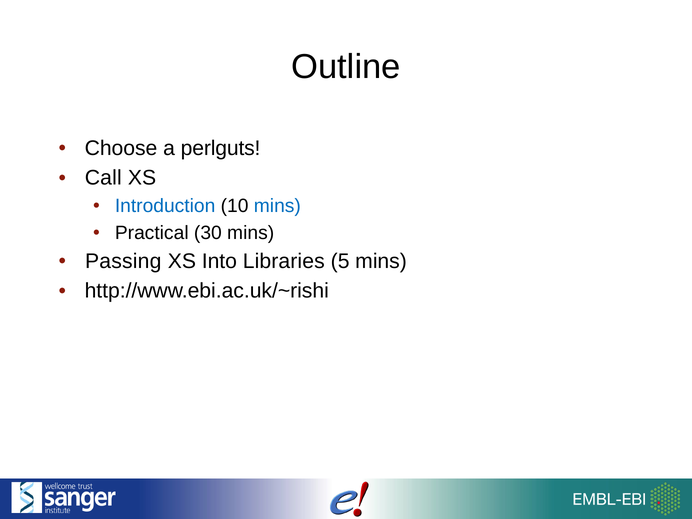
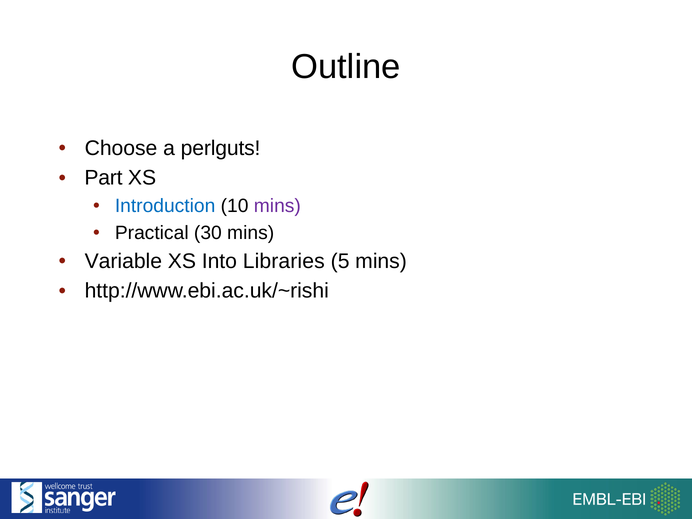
Call: Call -> Part (103, 178)
mins colour: blue -> purple (277, 206)
Passing: Passing -> Variable (123, 261)
